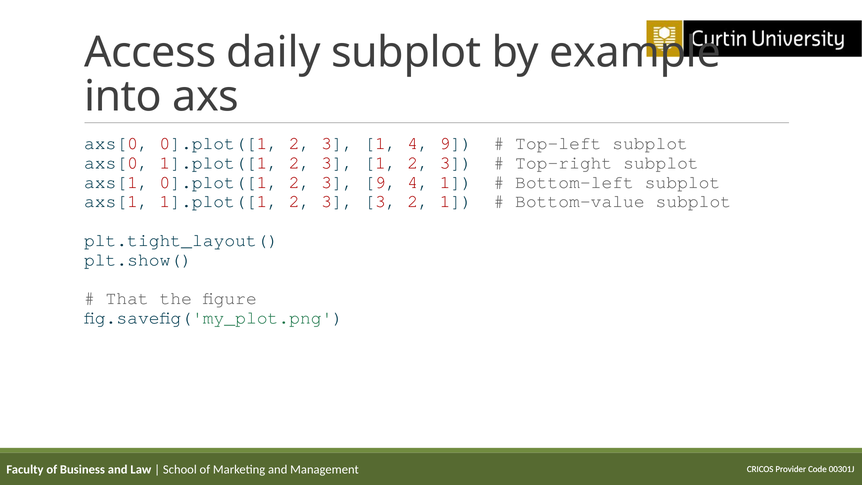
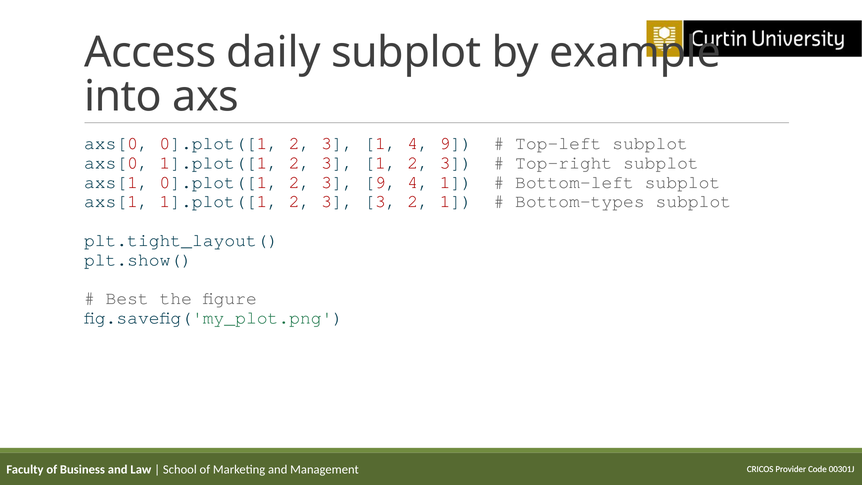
Bottom-value: Bottom-value -> Bottom-types (580, 202)
That: That -> Best (127, 298)
